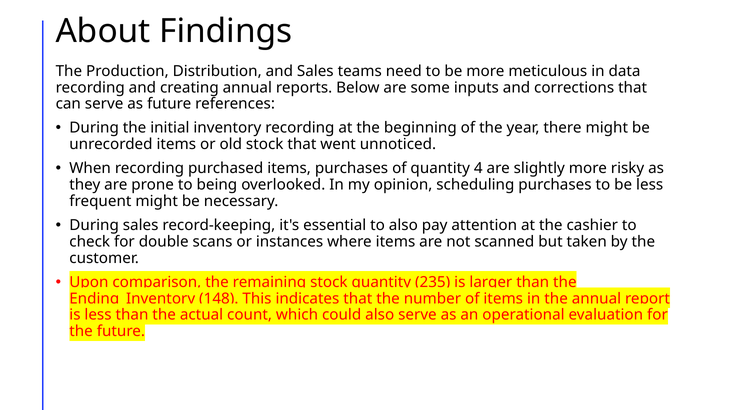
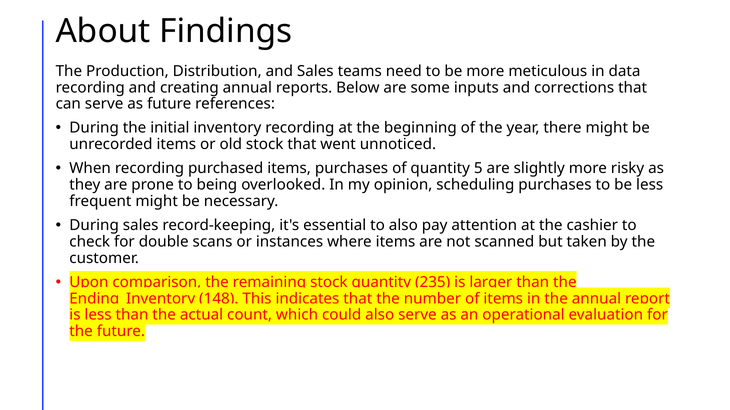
4: 4 -> 5 (478, 169)
